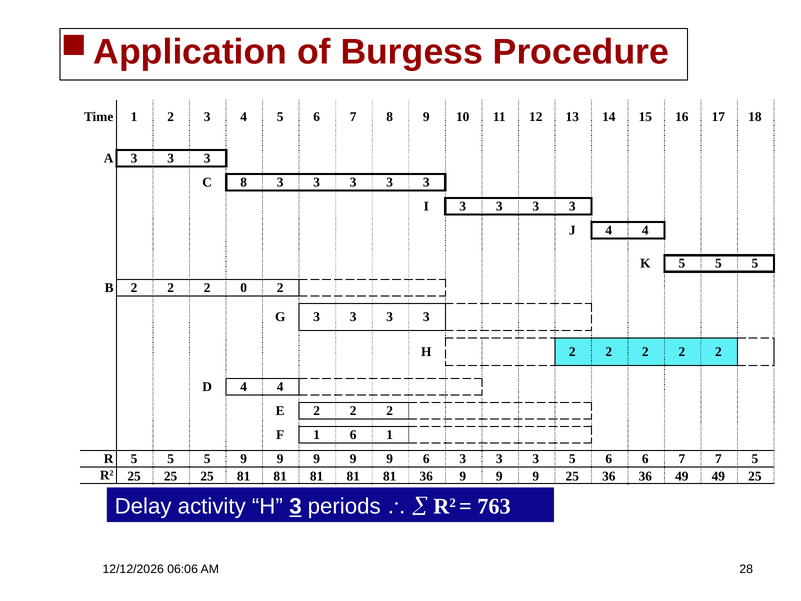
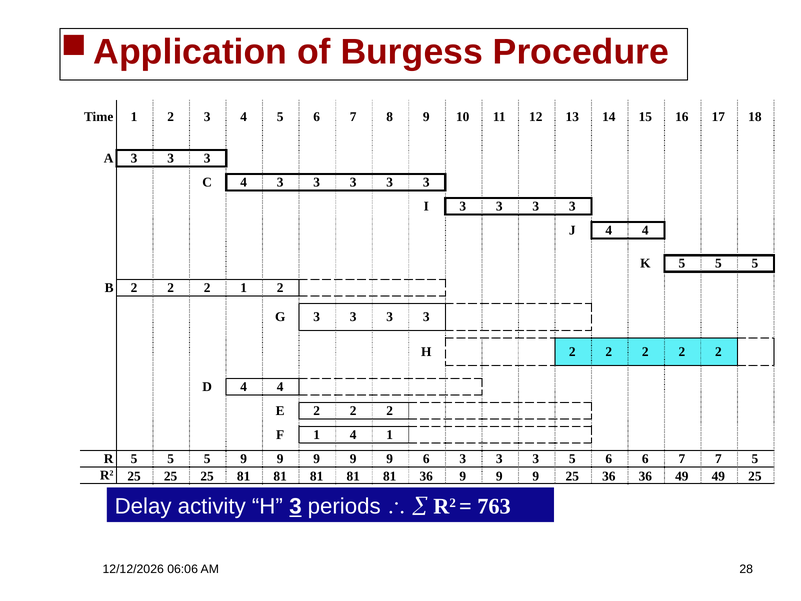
C 8: 8 -> 4 (244, 182)
2 0: 0 -> 1 (244, 288)
1 6: 6 -> 4 (353, 435)
